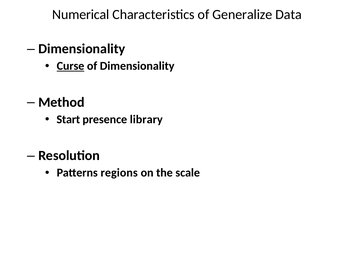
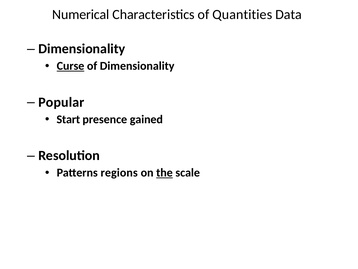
Generalize: Generalize -> Quantities (242, 14)
Method: Method -> Popular (61, 102)
library: library -> gained (146, 119)
the underline: none -> present (164, 172)
